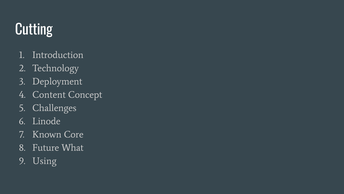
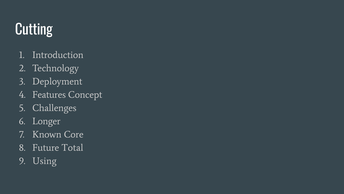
Content: Content -> Features (49, 95)
Linode: Linode -> Longer (46, 121)
What: What -> Total (72, 147)
